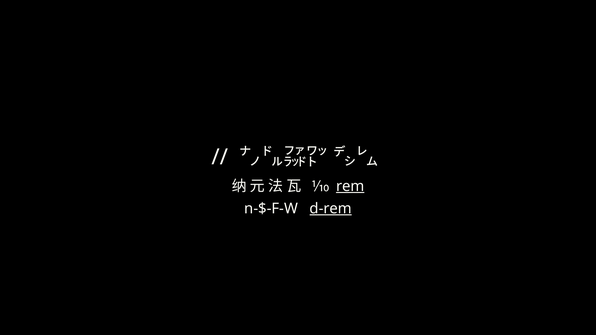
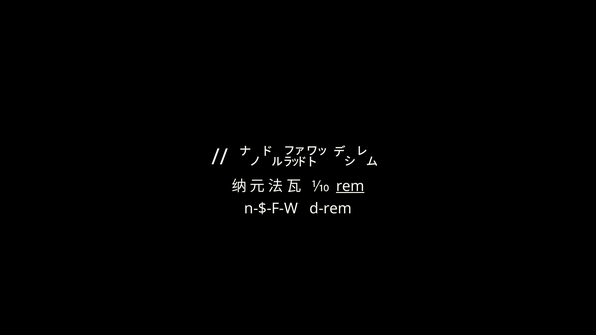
d-rem underline: present -> none (331, 209)
